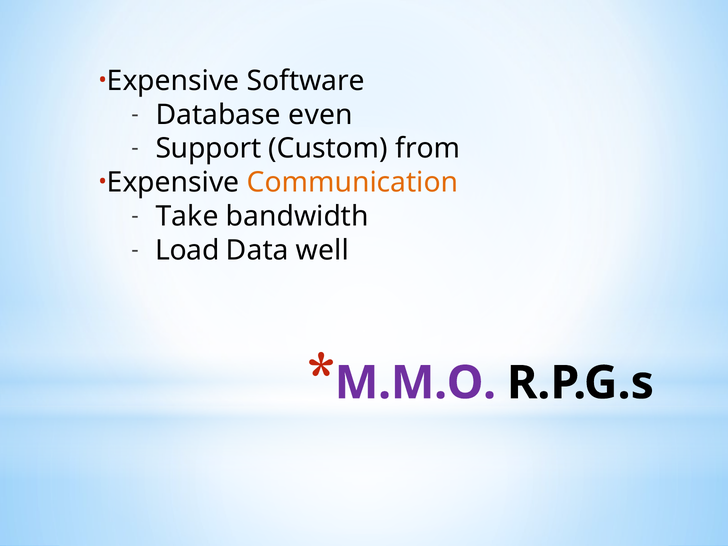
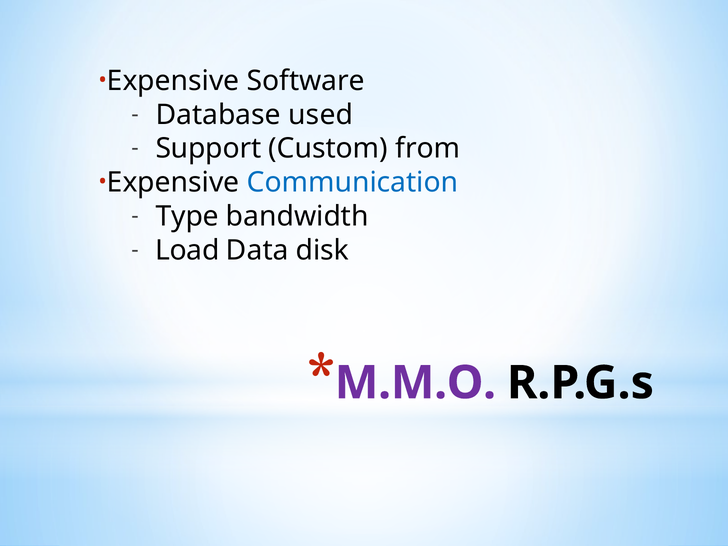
even: even -> used (321, 115)
Communication colour: orange -> blue (353, 183)
Take: Take -> Type (187, 216)
well: well -> disk (322, 250)
